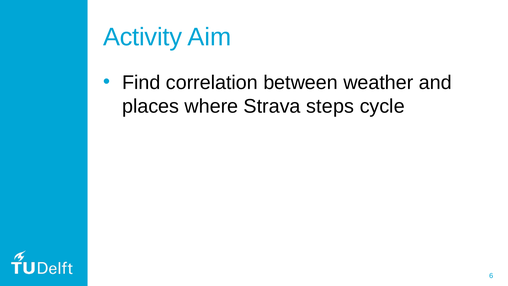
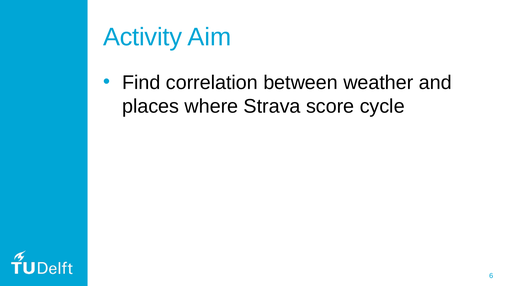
steps: steps -> score (330, 106)
